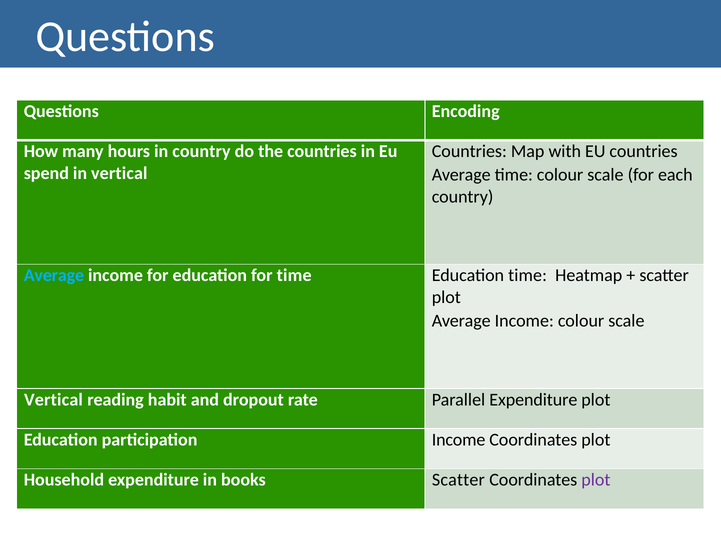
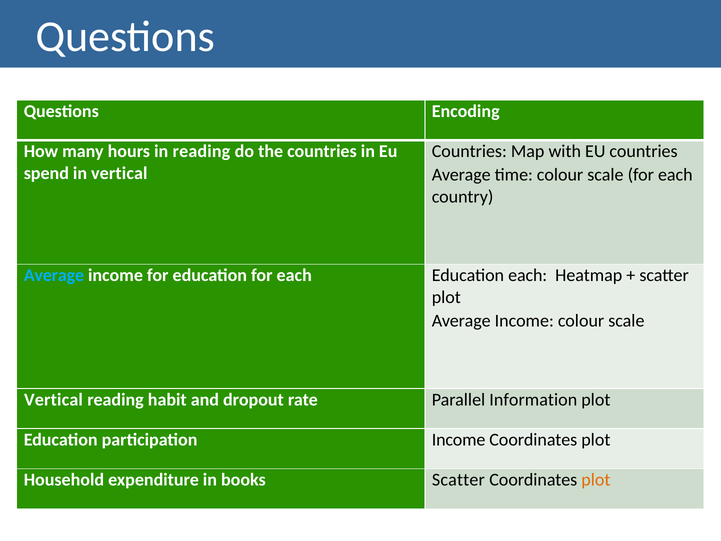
in country: country -> reading (201, 151)
education for time: time -> each (294, 275)
Education time: time -> each (528, 275)
Parallel Expenditure: Expenditure -> Information (533, 399)
plot colour: purple -> orange (596, 480)
